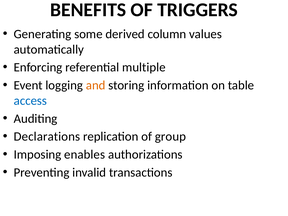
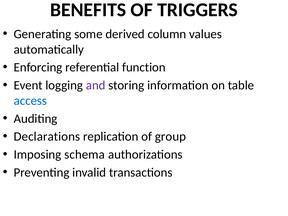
multiple: multiple -> function (144, 67)
and colour: orange -> purple (96, 85)
enables: enables -> schema (85, 154)
